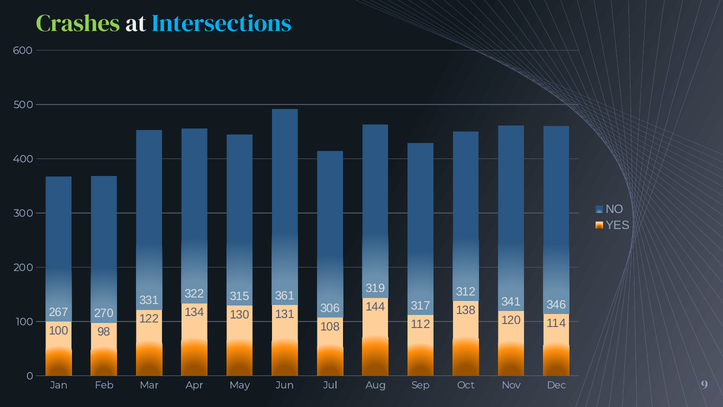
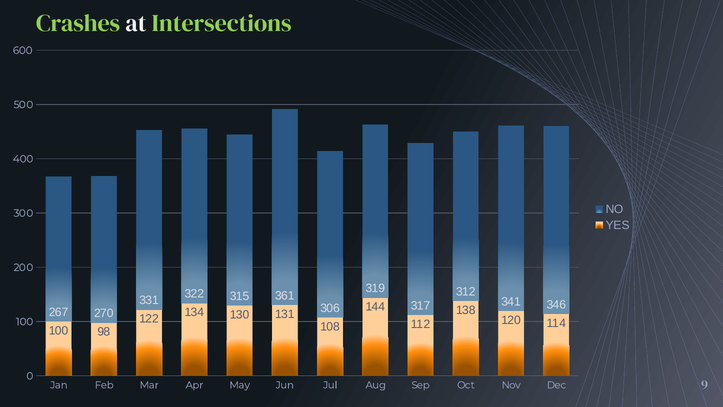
Intersections colour: light blue -> light green (222, 23)
